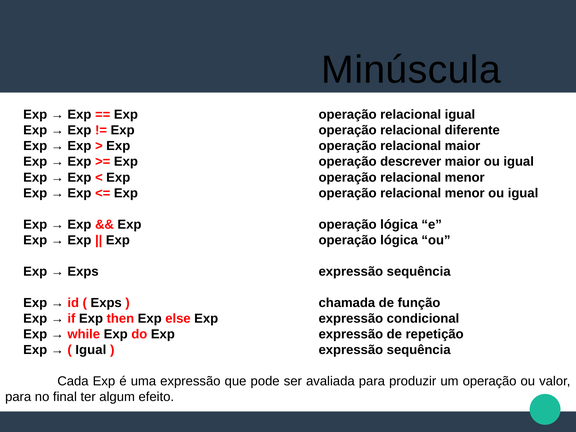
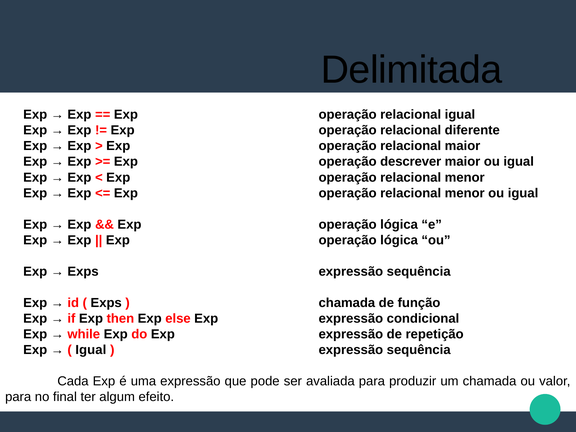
Minúscula: Minúscula -> Delimitada (411, 70)
um operação: operação -> chamada (490, 381)
